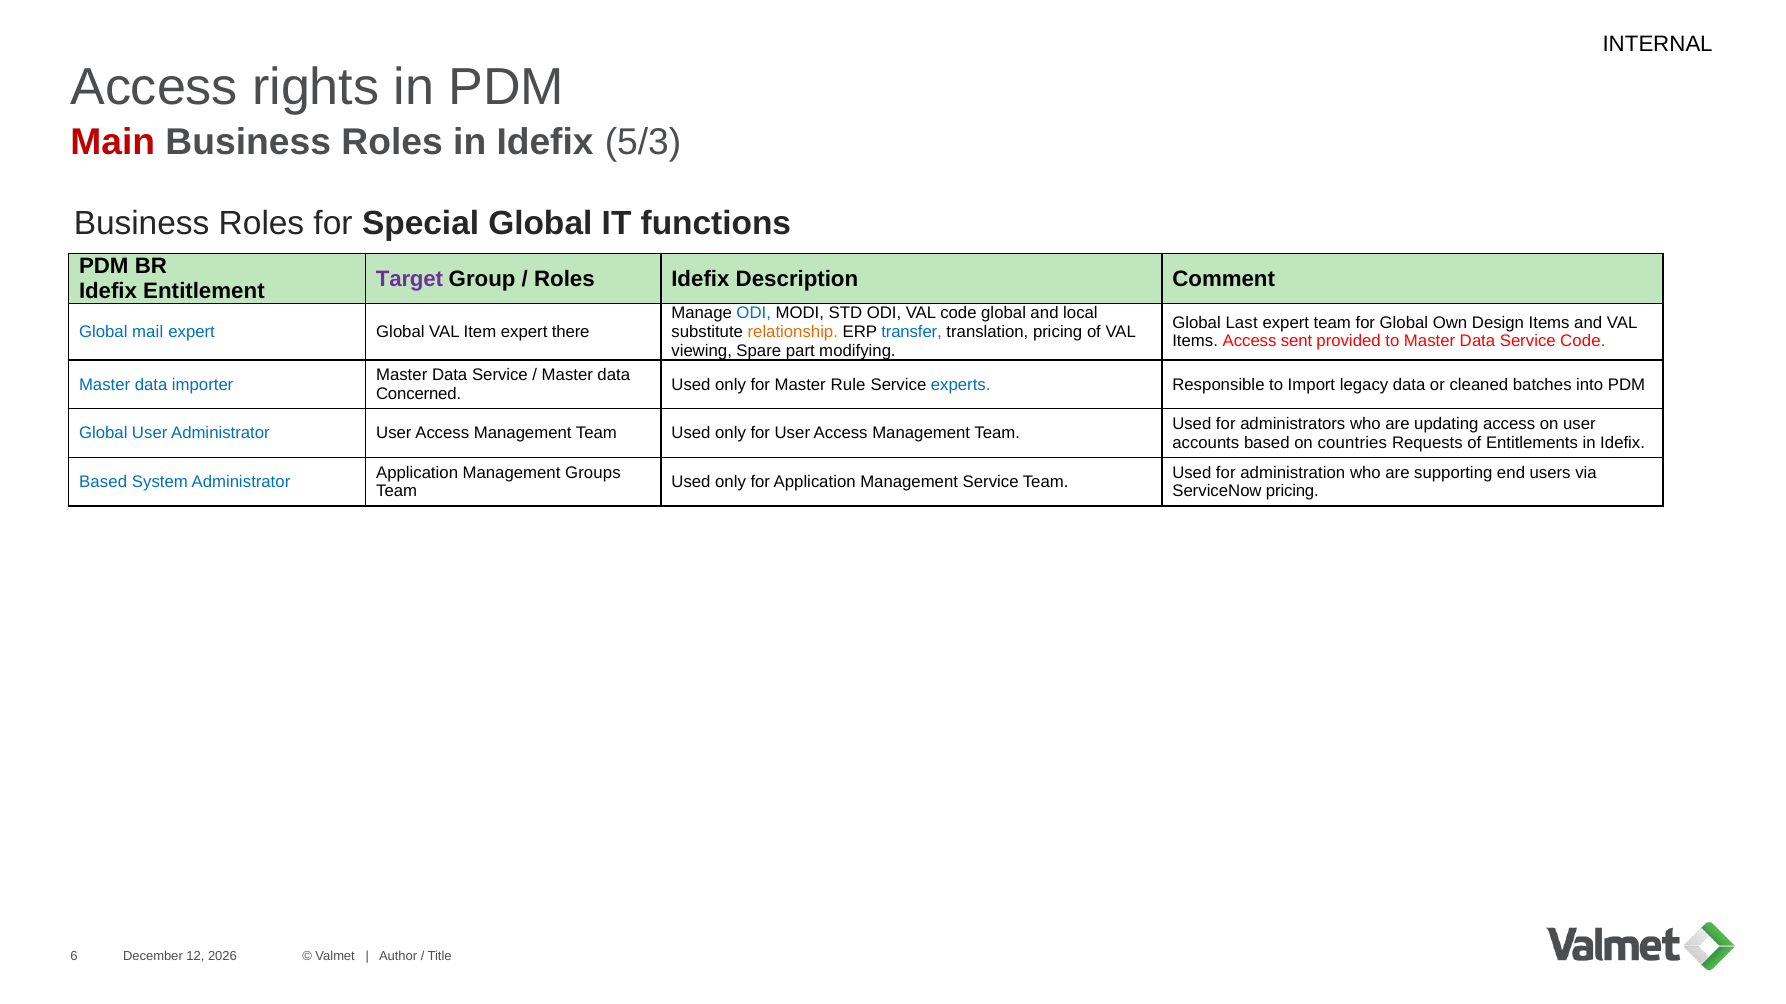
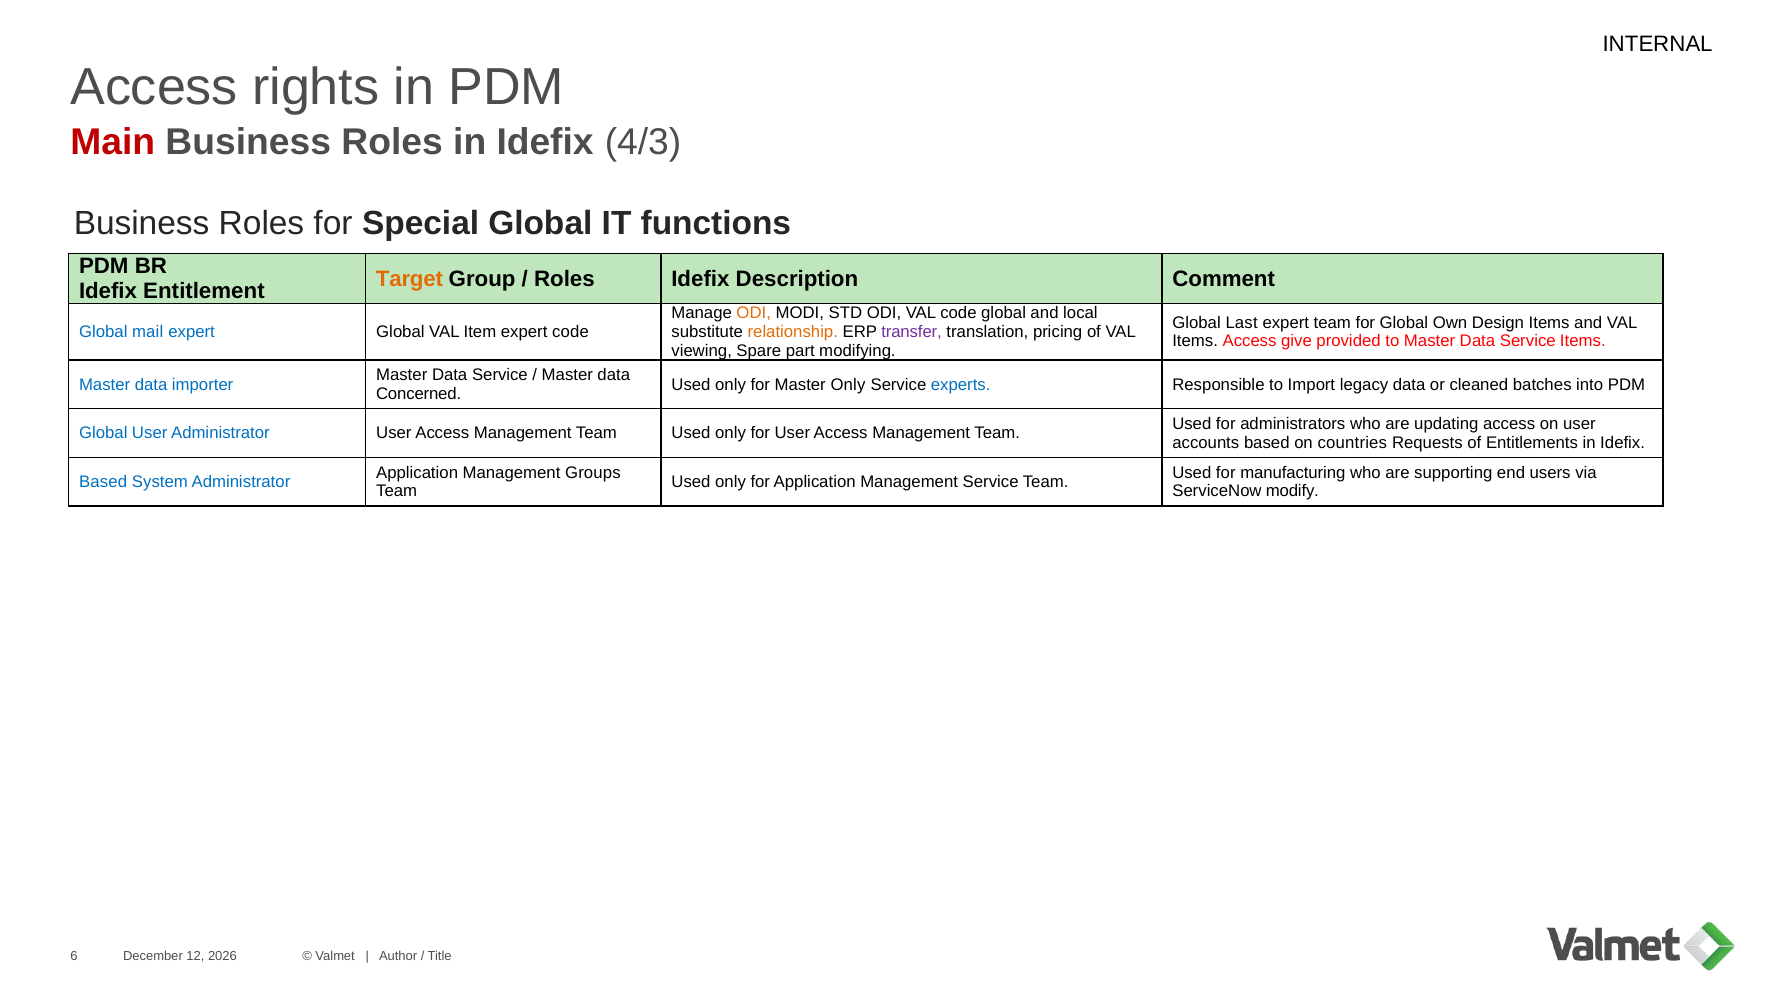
5/3: 5/3 -> 4/3 (643, 142)
Target colour: purple -> orange (409, 279)
ODI colour: blue -> orange (754, 313)
expert there: there -> code (571, 332)
transfer colour: blue -> purple (912, 332)
sent: sent -> give (1296, 341)
Service Code: Code -> Items (1583, 341)
Master Rule: Rule -> Only (848, 385)
administration: administration -> manufacturing (1293, 473)
ServiceNow pricing: pricing -> modify (1292, 492)
